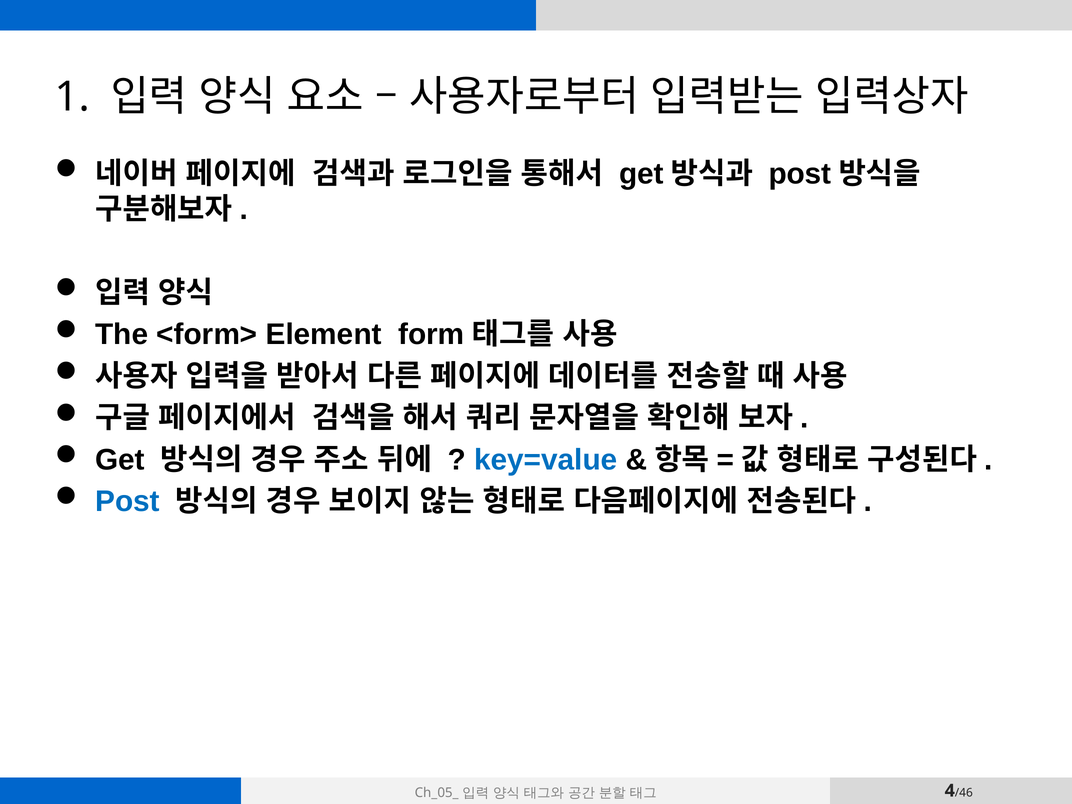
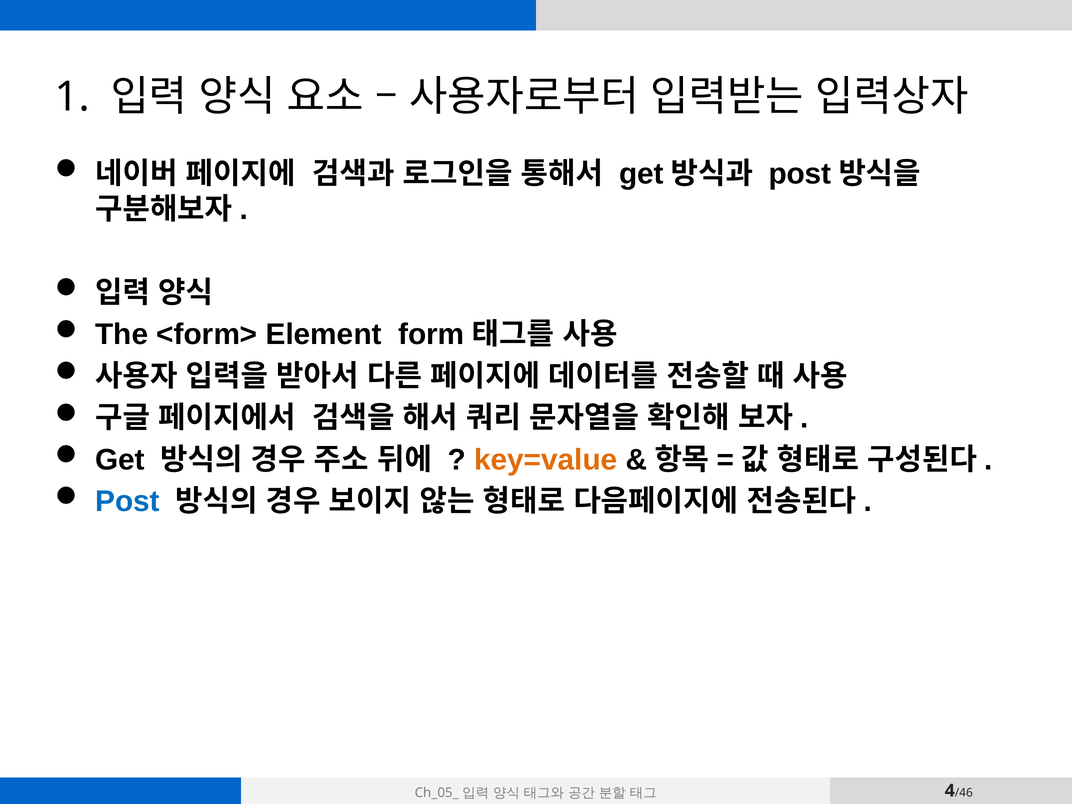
key=value colour: blue -> orange (546, 460)
